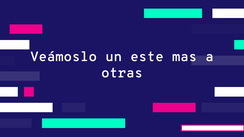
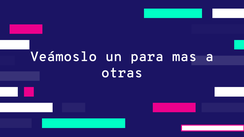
este: este -> para (147, 57)
